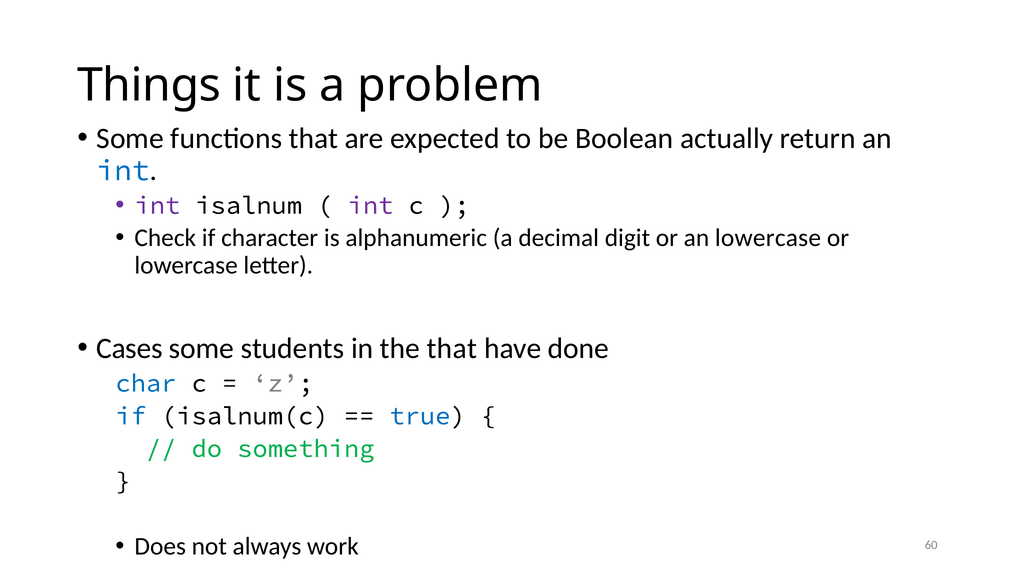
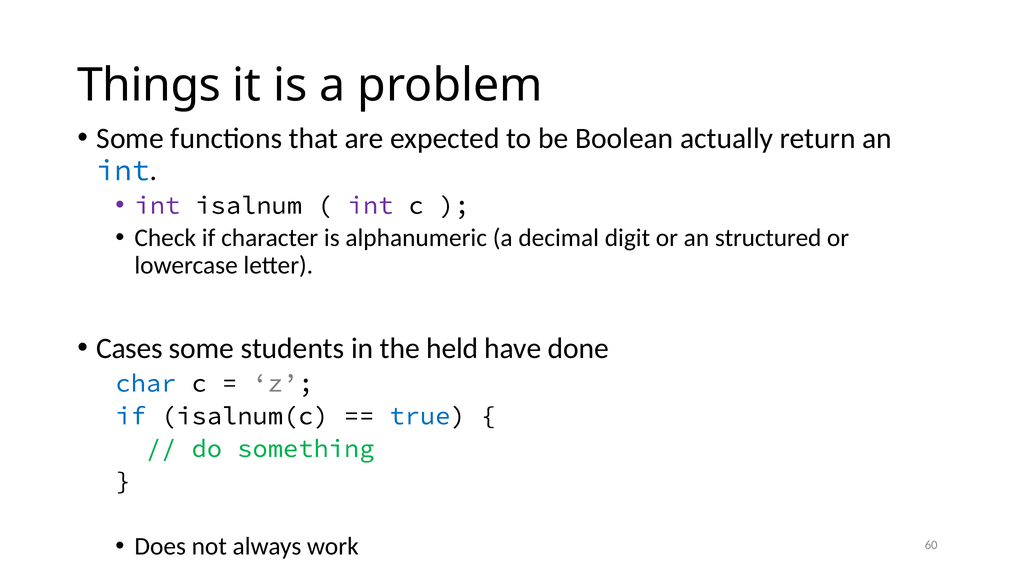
an lowercase: lowercase -> structured (768, 238)
the that: that -> held (452, 348)
